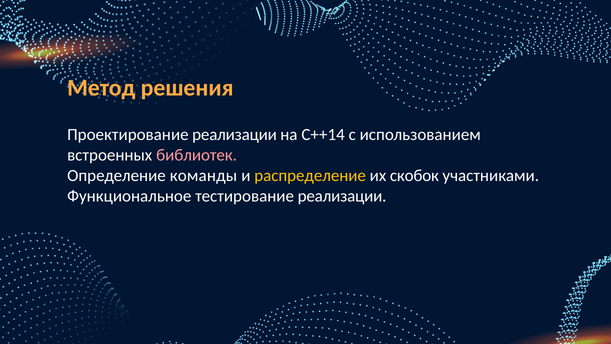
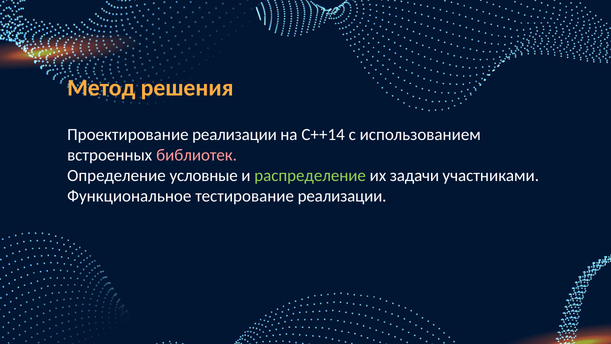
команды: команды -> условные (204, 175)
распределение colour: yellow -> light green (310, 175)
скобок: скобок -> задачи (414, 175)
